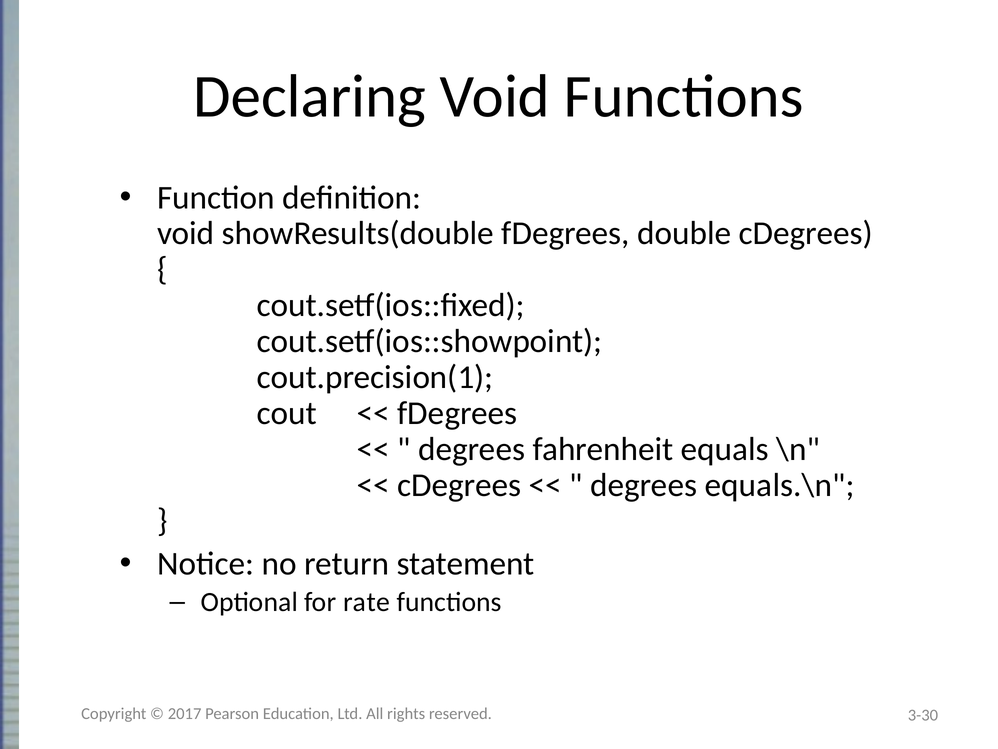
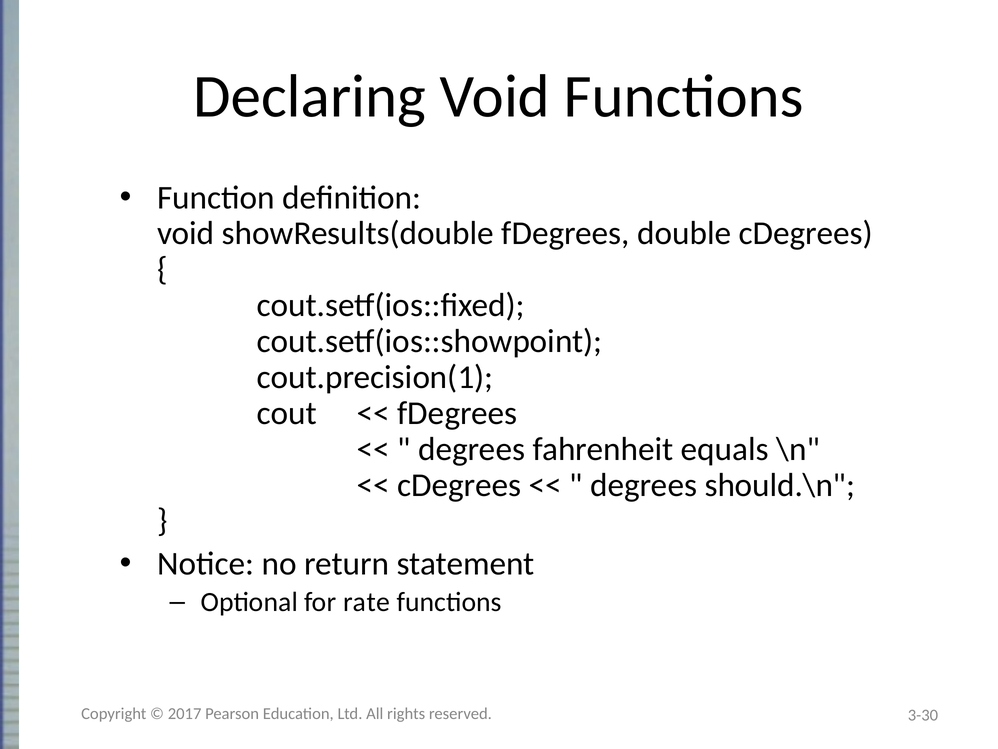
equals.\n: equals.\n -> should.\n (780, 485)
